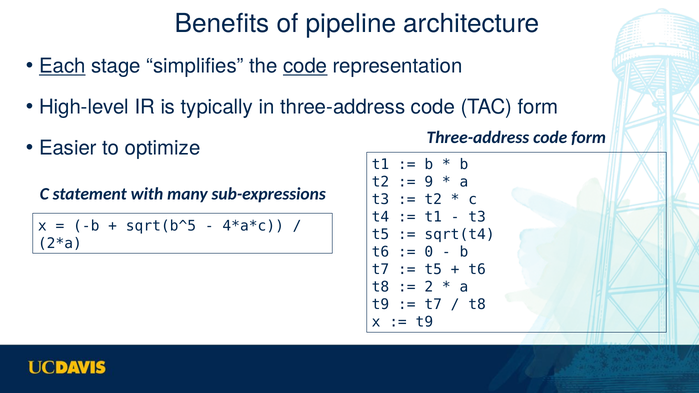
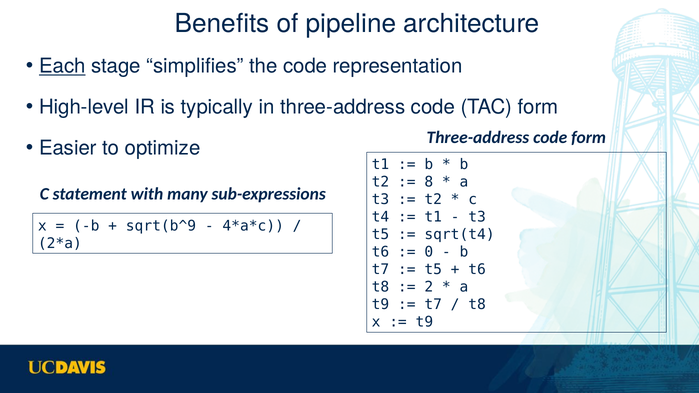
code underline: present -> none (305, 66)
9: 9 -> 8 (429, 182)
sqrt(b^5: sqrt(b^5 -> sqrt(b^9 (161, 226)
